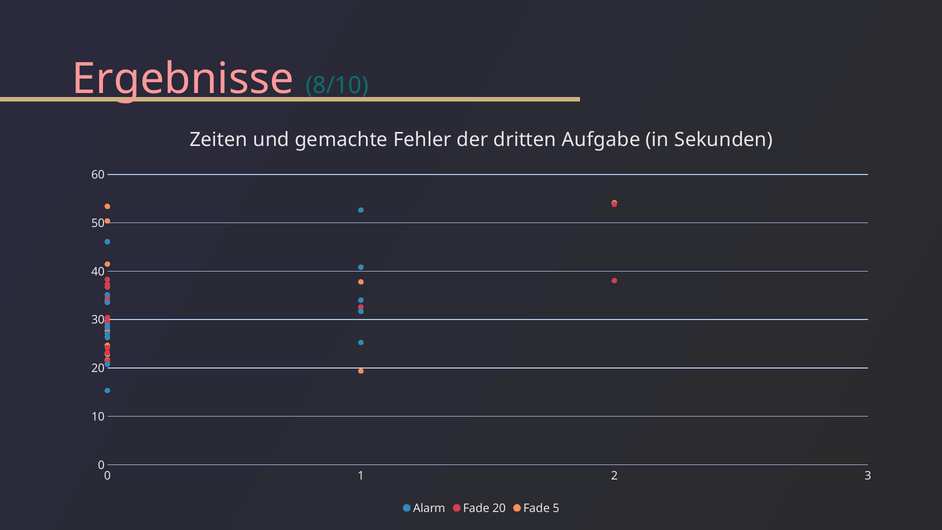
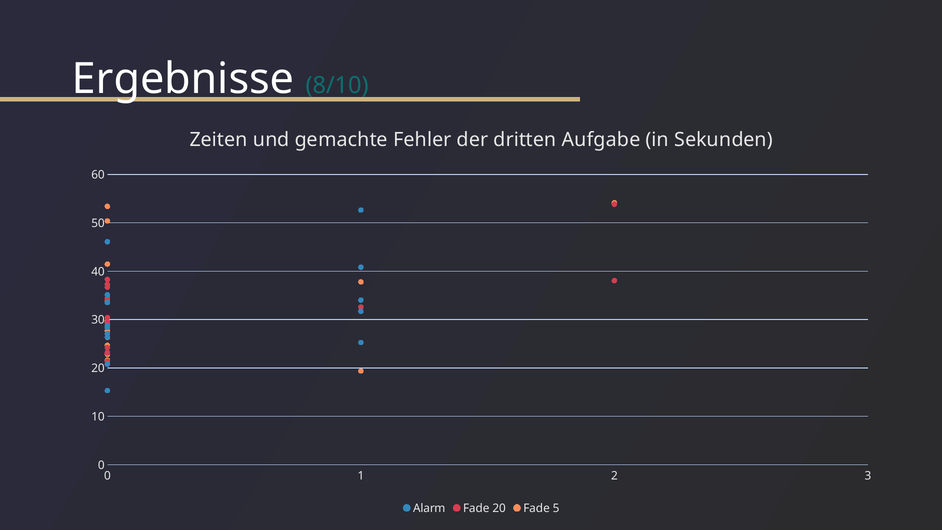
Ergebnisse colour: pink -> white (183, 79)
